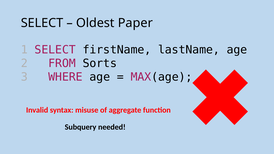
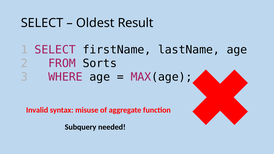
Paper: Paper -> Result (136, 23)
